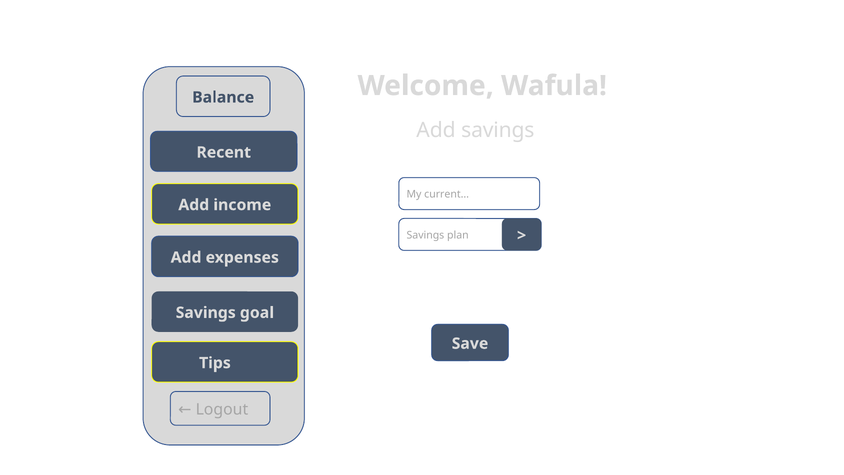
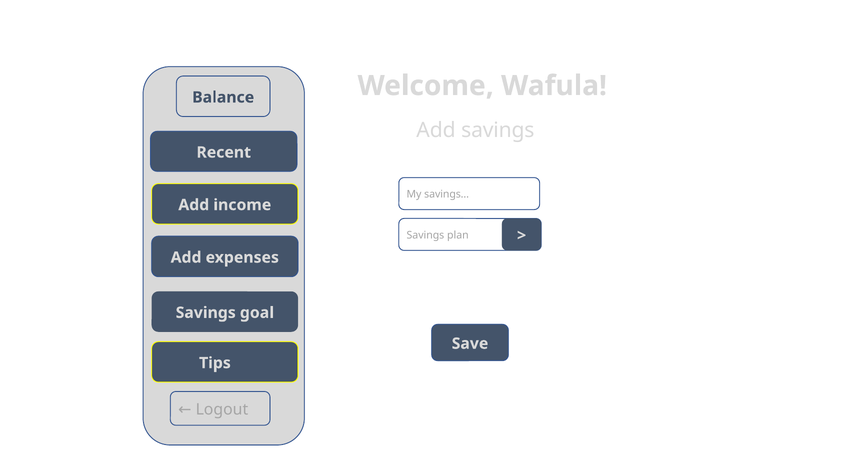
current…: current… -> savings… (447, 194)
